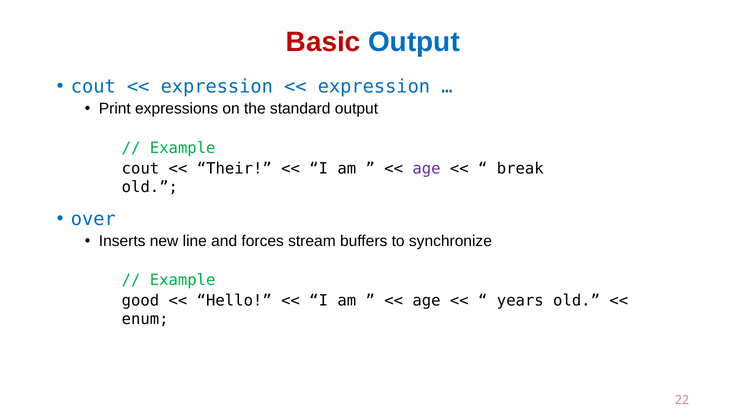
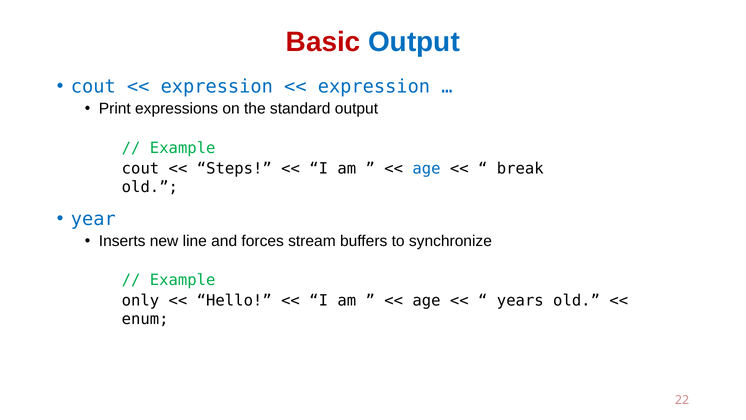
Their: Their -> Steps (234, 168)
age colour: purple -> blue (426, 168)
over: over -> year (93, 219)
good: good -> only (140, 300)
